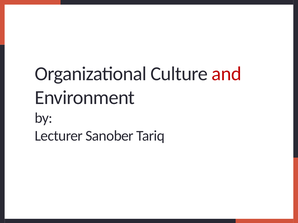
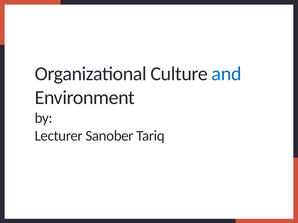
and colour: red -> blue (227, 74)
